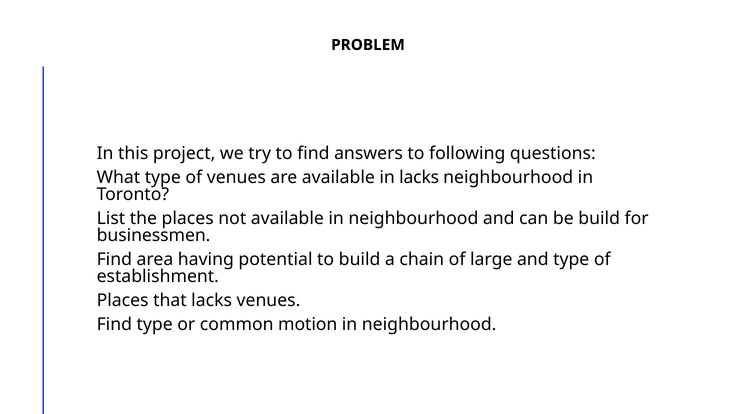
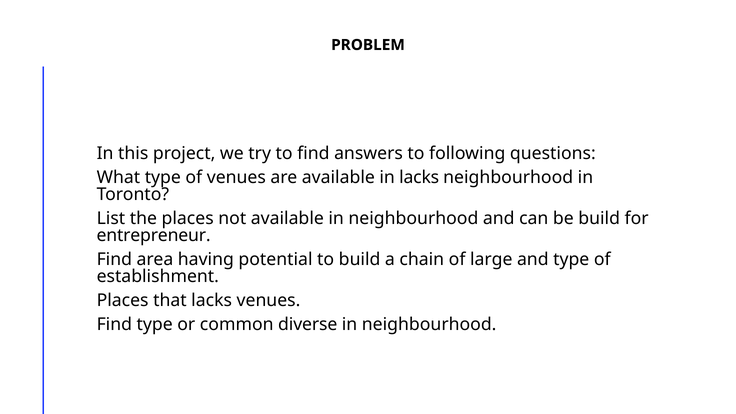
businessmen: businessmen -> entrepreneur (154, 235)
motion: motion -> diverse (308, 325)
